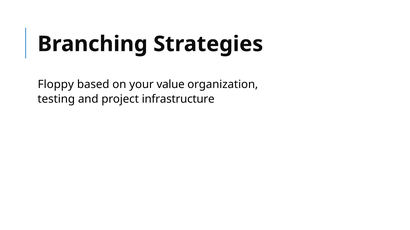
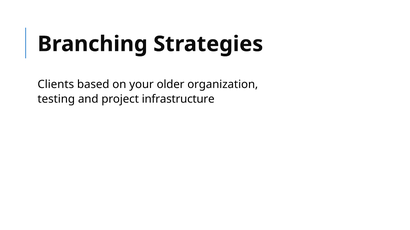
Floppy: Floppy -> Clients (56, 85)
value: value -> older (171, 85)
